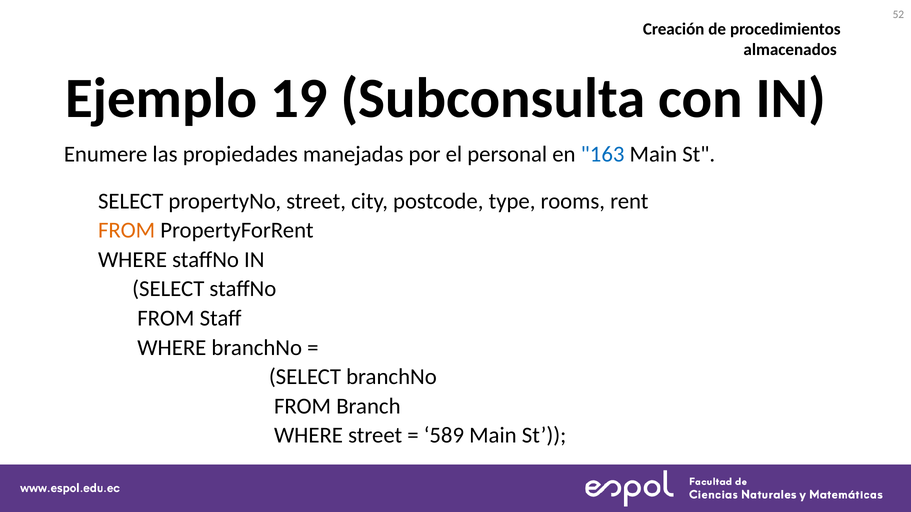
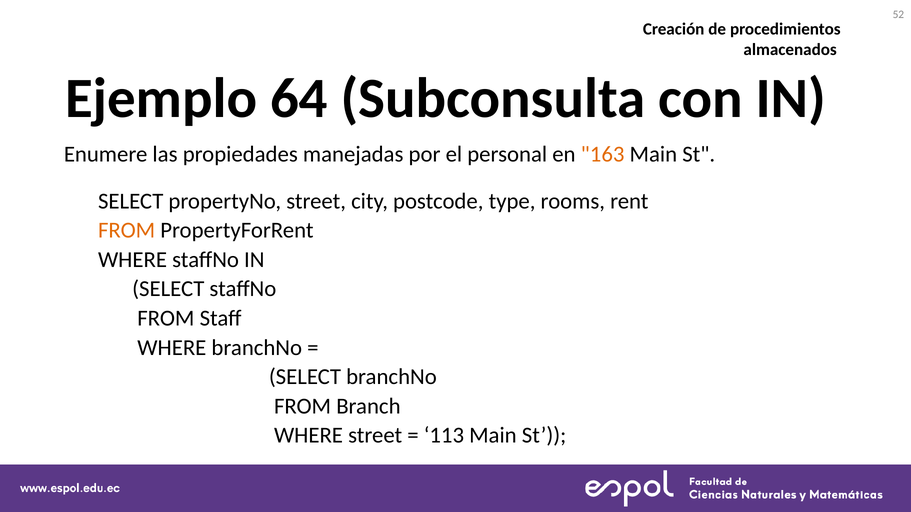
19: 19 -> 64 (299, 99)
163 colour: blue -> orange (603, 154)
589: 589 -> 113 (444, 436)
